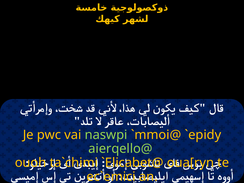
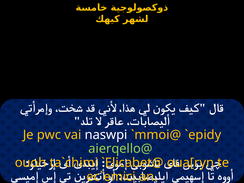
naswpi colour: light green -> white (106, 135)
